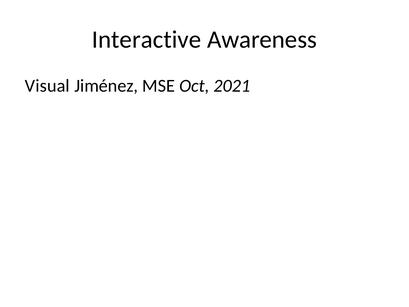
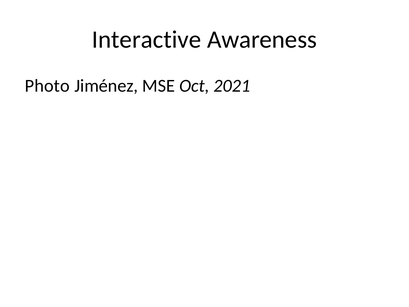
Visual: Visual -> Photo (47, 86)
